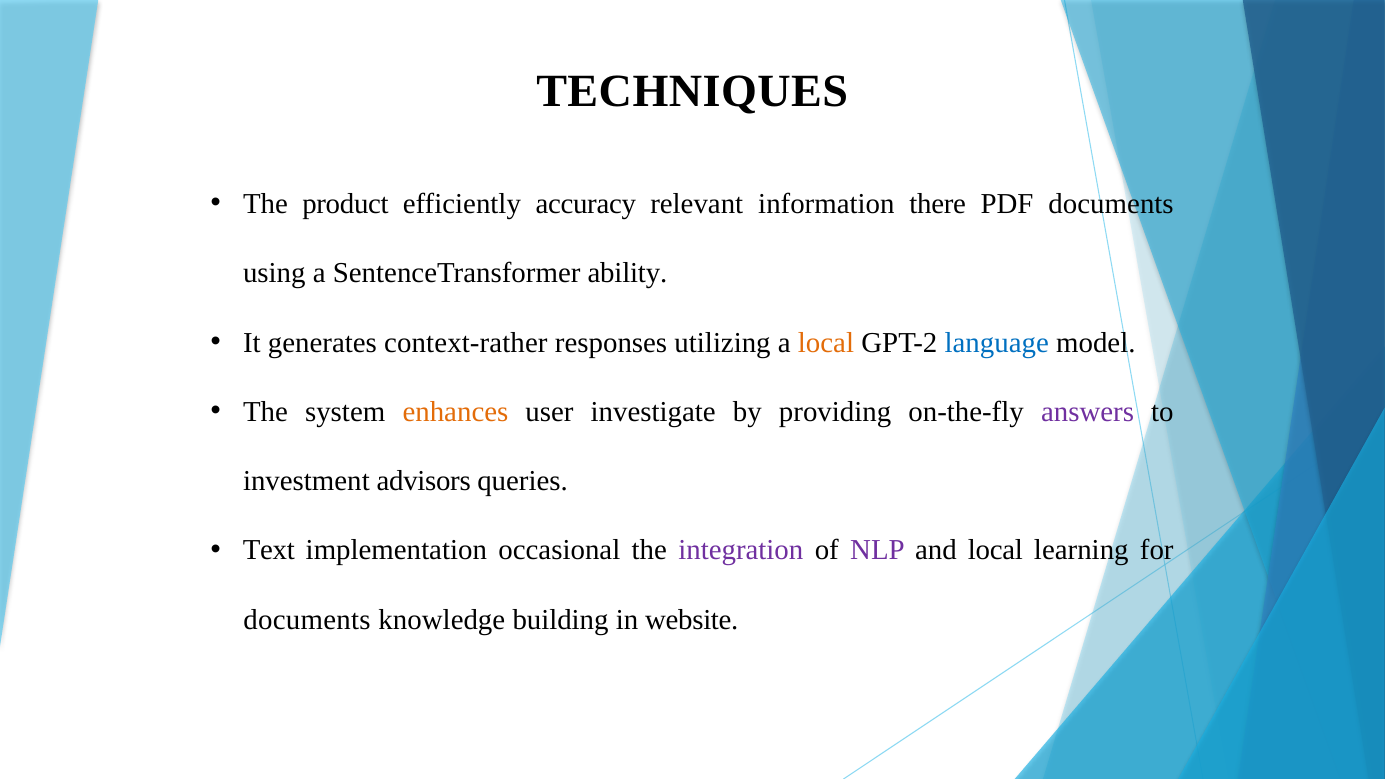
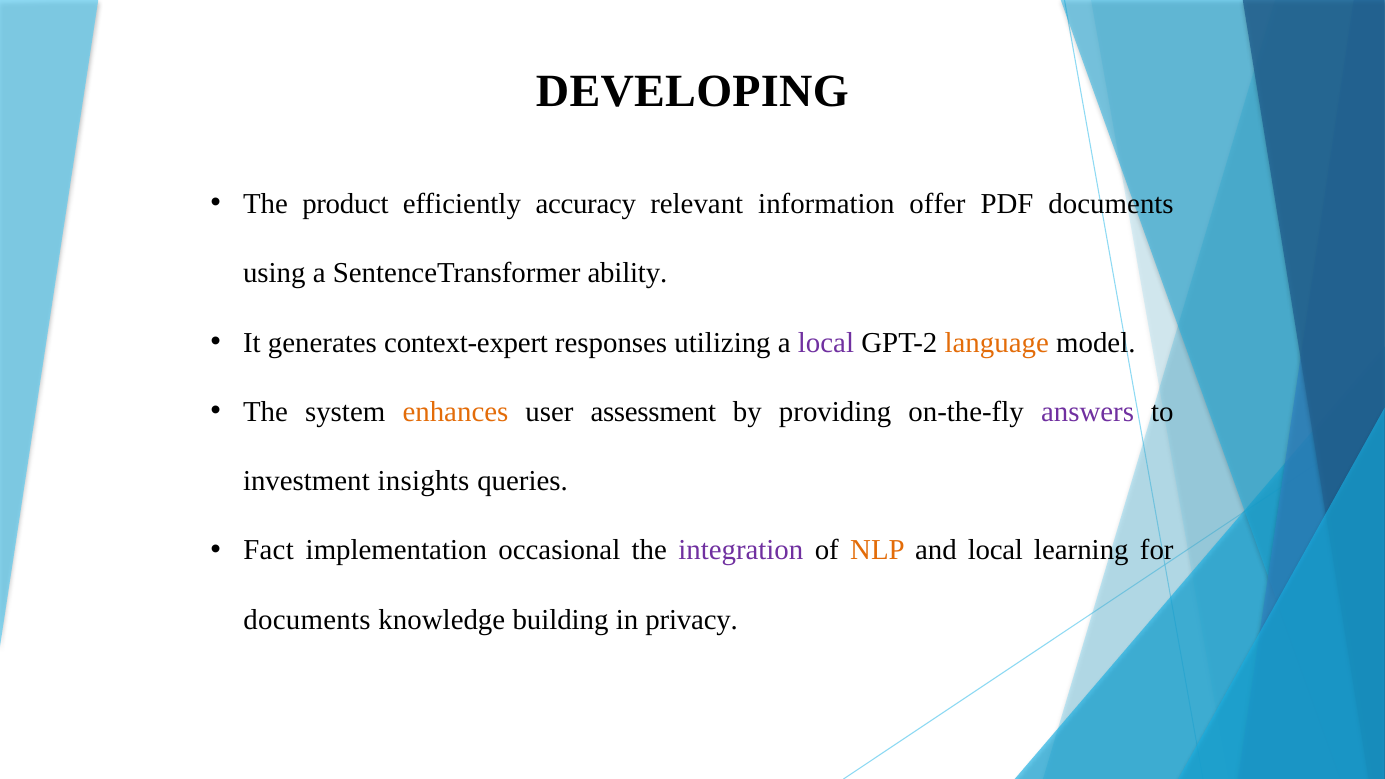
TECHNIQUES: TECHNIQUES -> DEVELOPING (692, 91)
there: there -> offer (938, 204)
context-rather: context-rather -> context-expert (466, 342)
local colour: orange -> purple (826, 342)
language colour: blue -> orange (997, 342)
investigate: investigate -> assessment (653, 412)
advisors: advisors -> insights (423, 481)
Text: Text -> Fact (269, 550)
NLP colour: purple -> orange (877, 550)
website: website -> privacy (692, 620)
